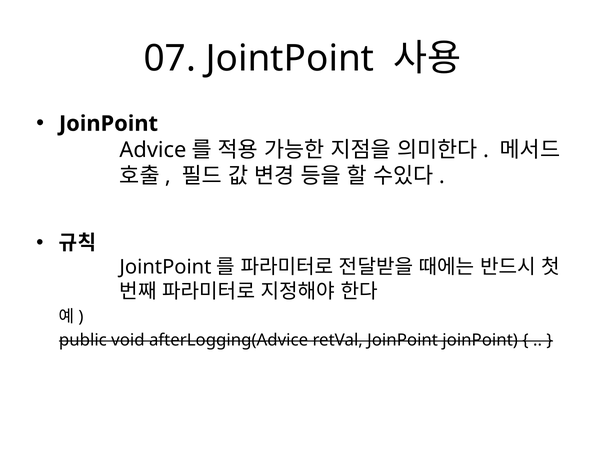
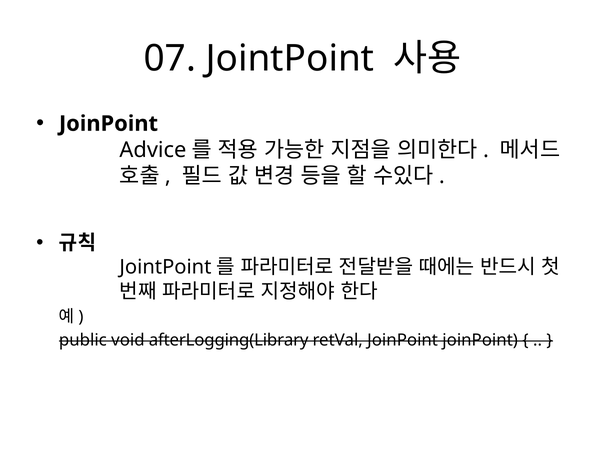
afterLogging(Advice: afterLogging(Advice -> afterLogging(Library (229, 340)
